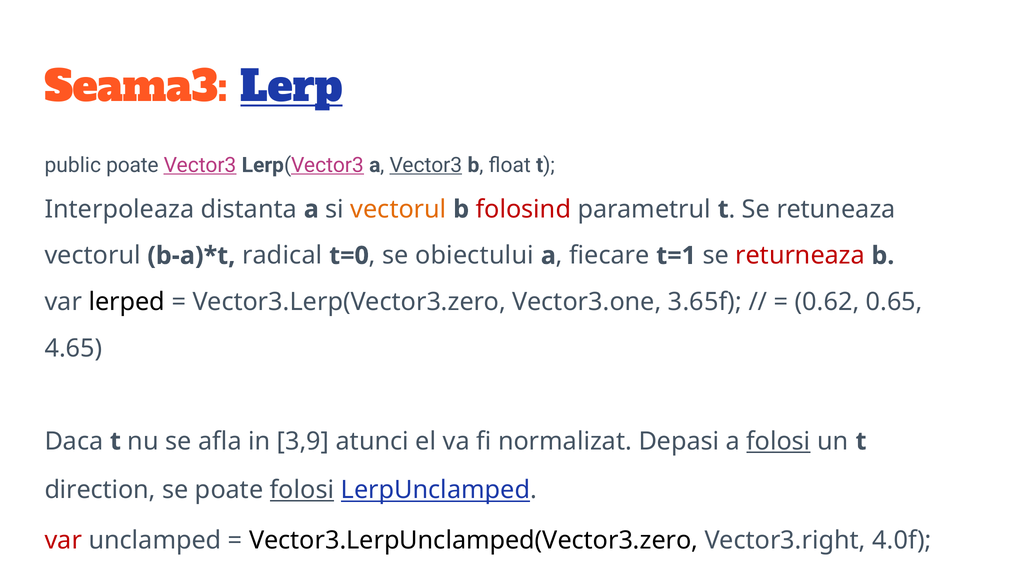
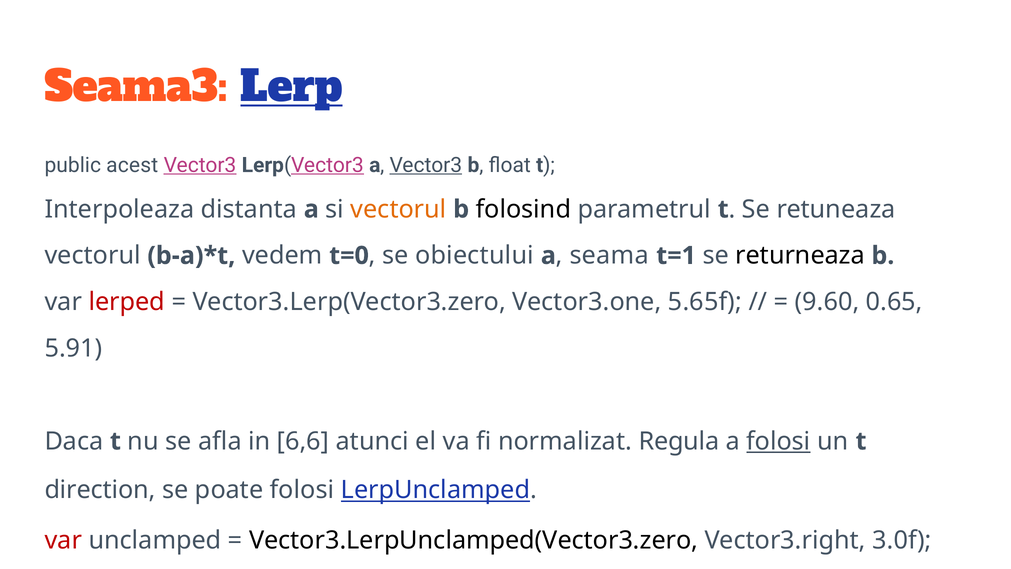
public poate: poate -> acest (132, 165)
folosind colour: red -> black (523, 209)
radical: radical -> vedem (282, 256)
fiecare: fiecare -> seama (609, 256)
returneaza colour: red -> black (800, 256)
lerped colour: black -> red (127, 302)
3.65f: 3.65f -> 5.65f (705, 302)
0.62: 0.62 -> 9.60 (827, 302)
4.65: 4.65 -> 5.91 (73, 348)
3,9: 3,9 -> 6,6 (303, 441)
Depasi: Depasi -> Regula (679, 441)
folosi underline: present -> none (302, 490)
4.0f: 4.0f -> 3.0f (902, 540)
